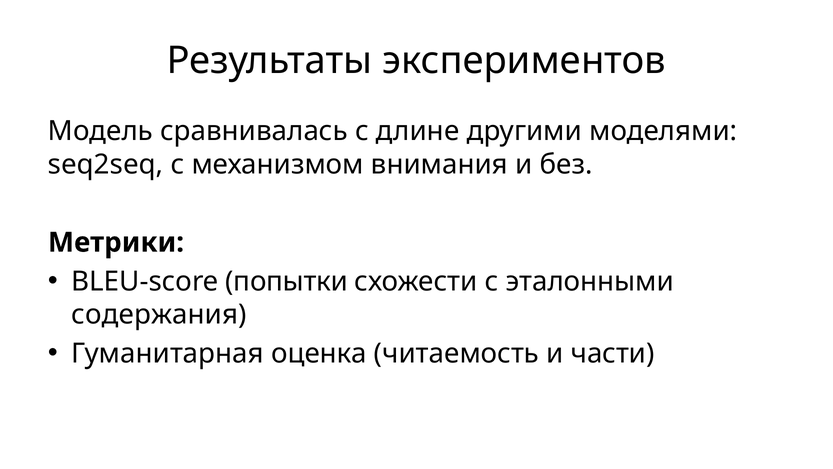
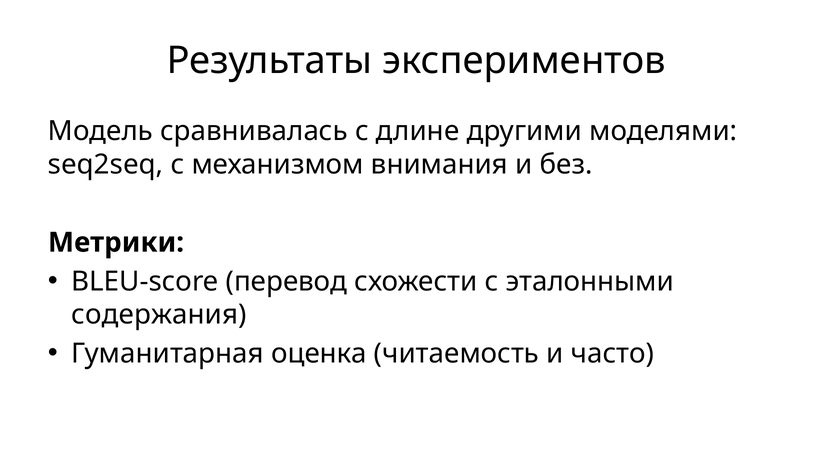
попытки: попытки -> перевод (287, 281)
части: части -> часто (613, 353)
